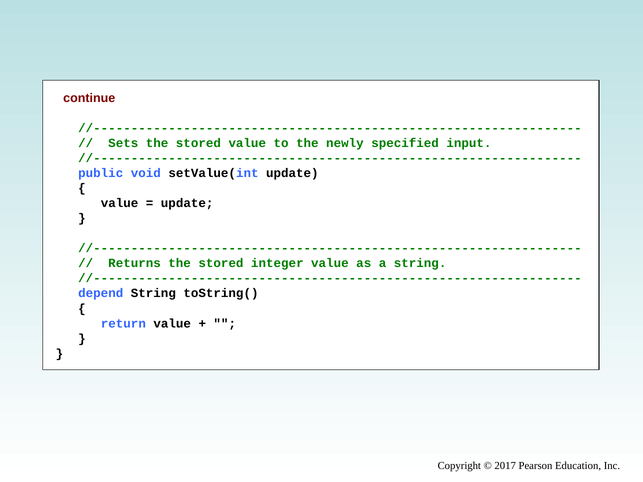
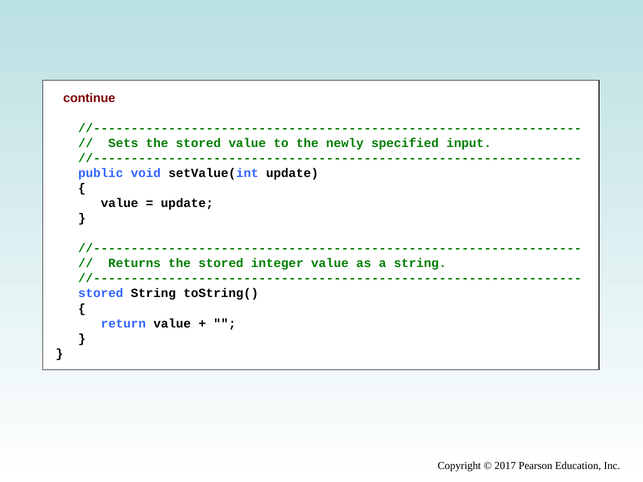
depend: depend -> stored (101, 294)
